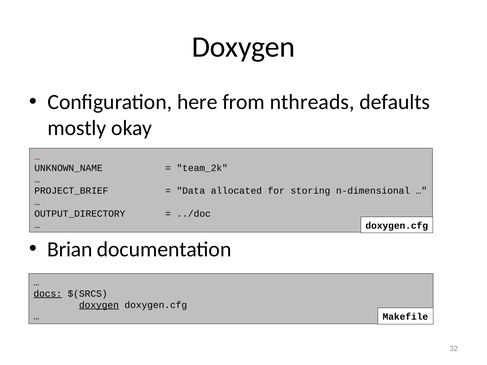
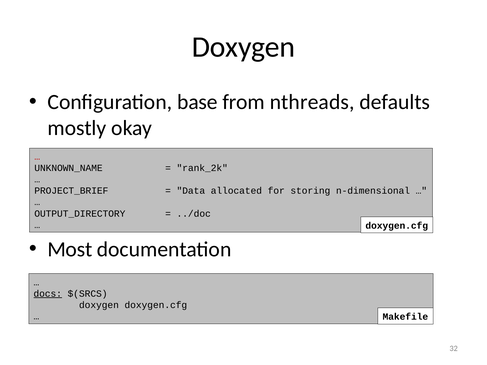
here: here -> base (197, 102)
team_2k: team_2k -> rank_2k (202, 168)
Brian: Brian -> Most (70, 249)
doxygen underline: present -> none (99, 305)
